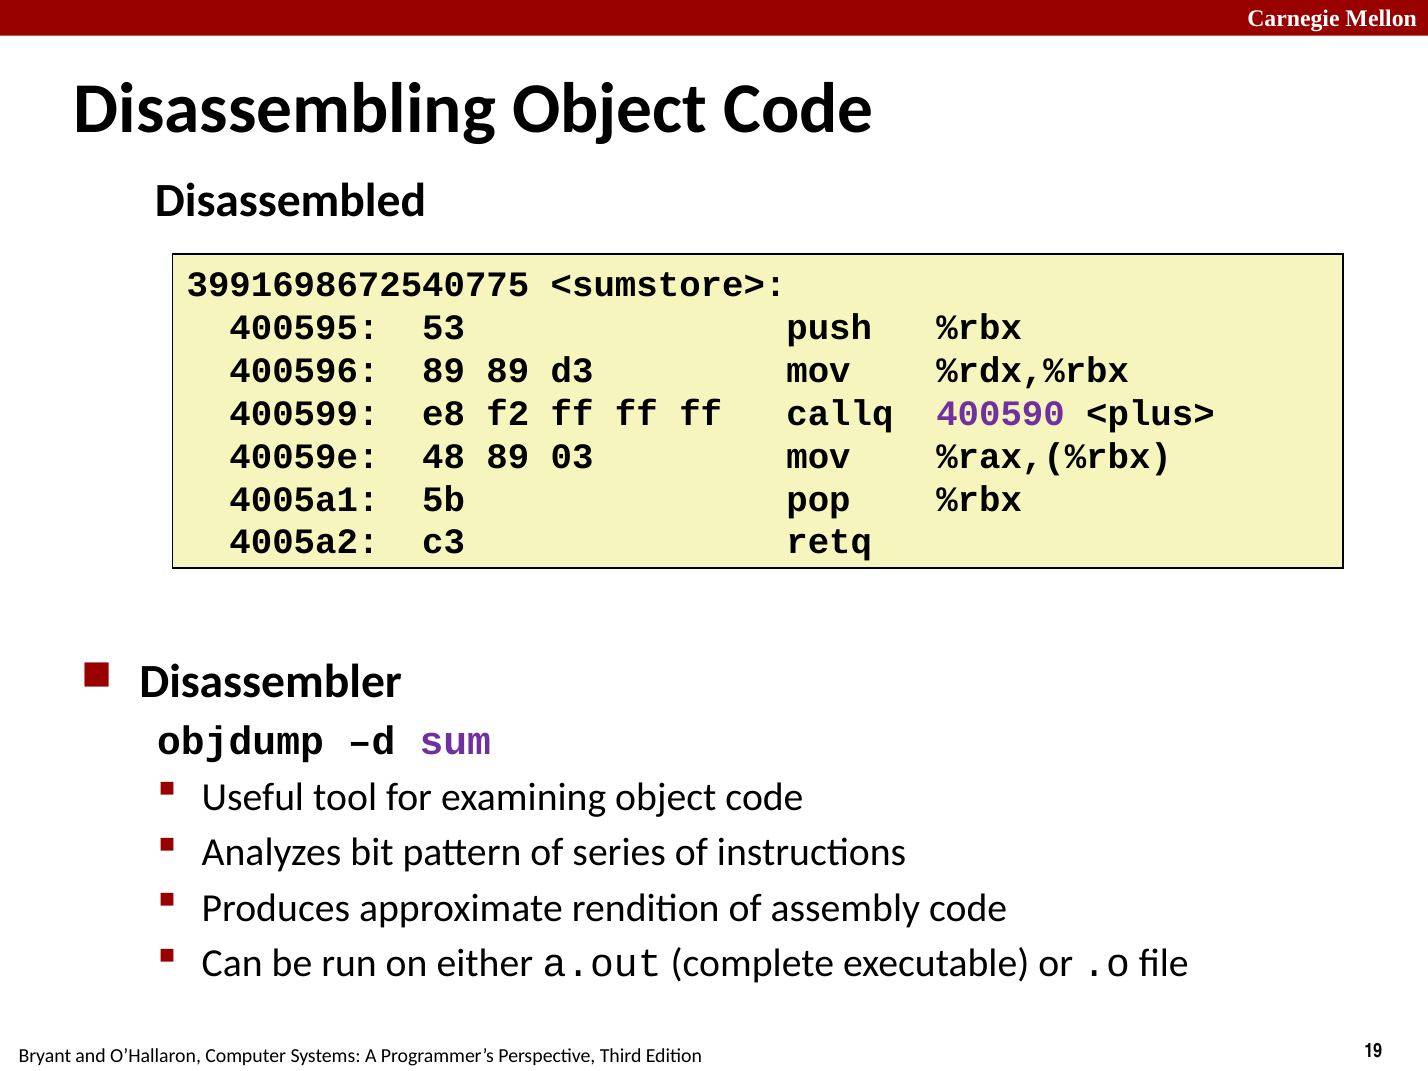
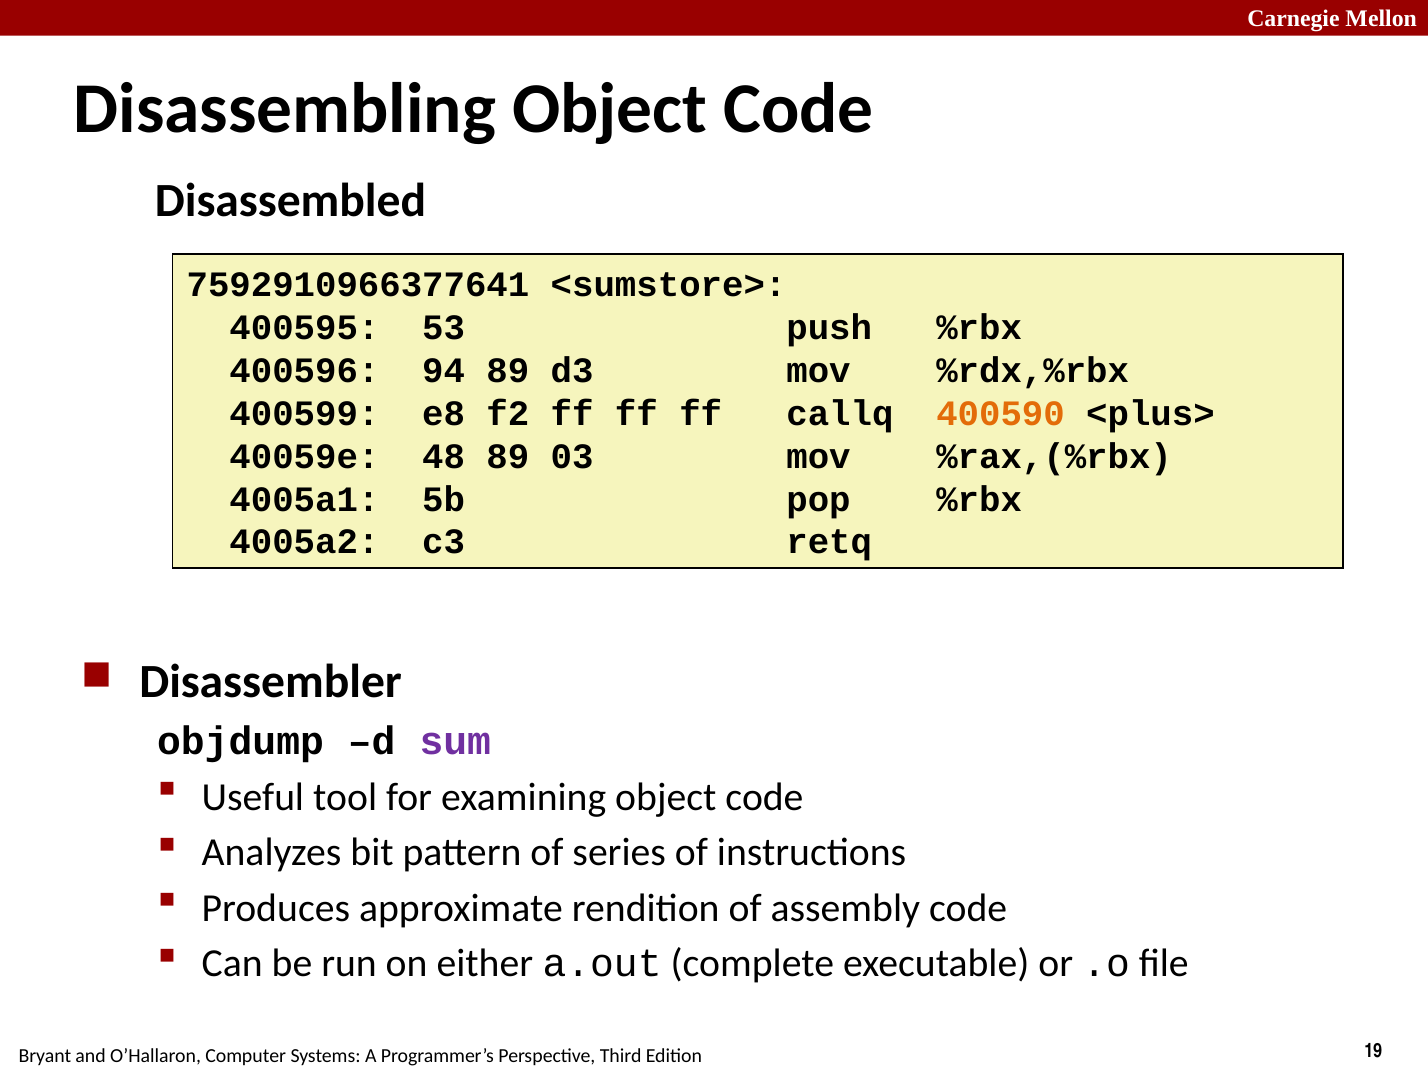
3991698672540775: 3991698672540775 -> 7592910966377641 (358, 285)
400596 89: 89 -> 94 (444, 371)
400590 colour: purple -> orange (1001, 414)
